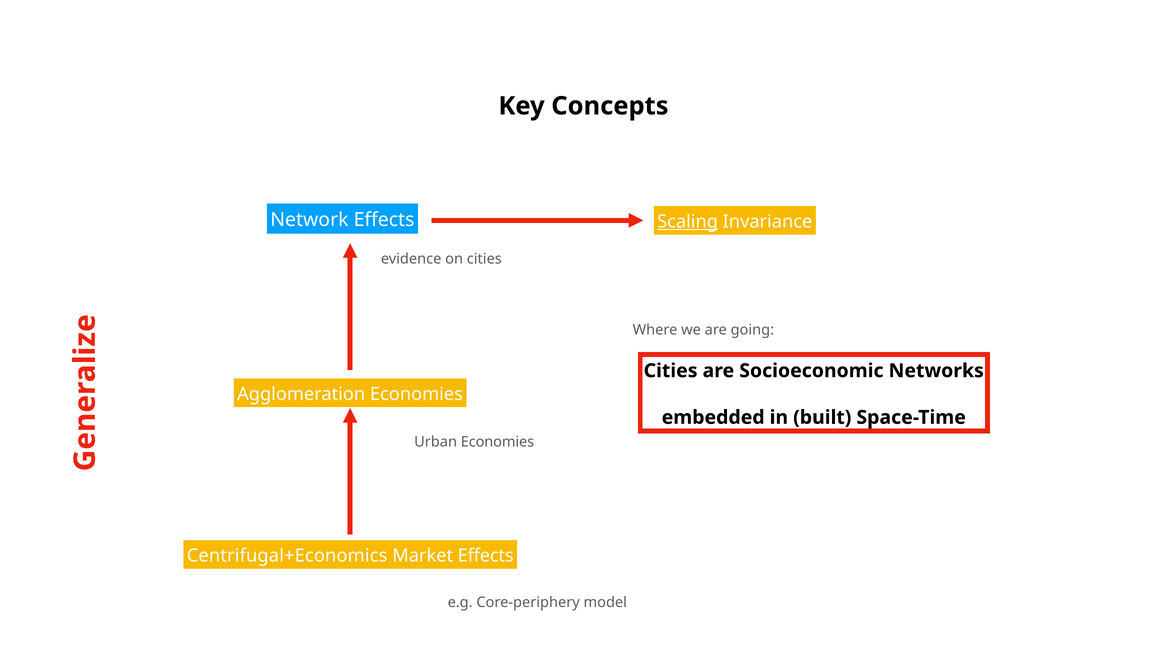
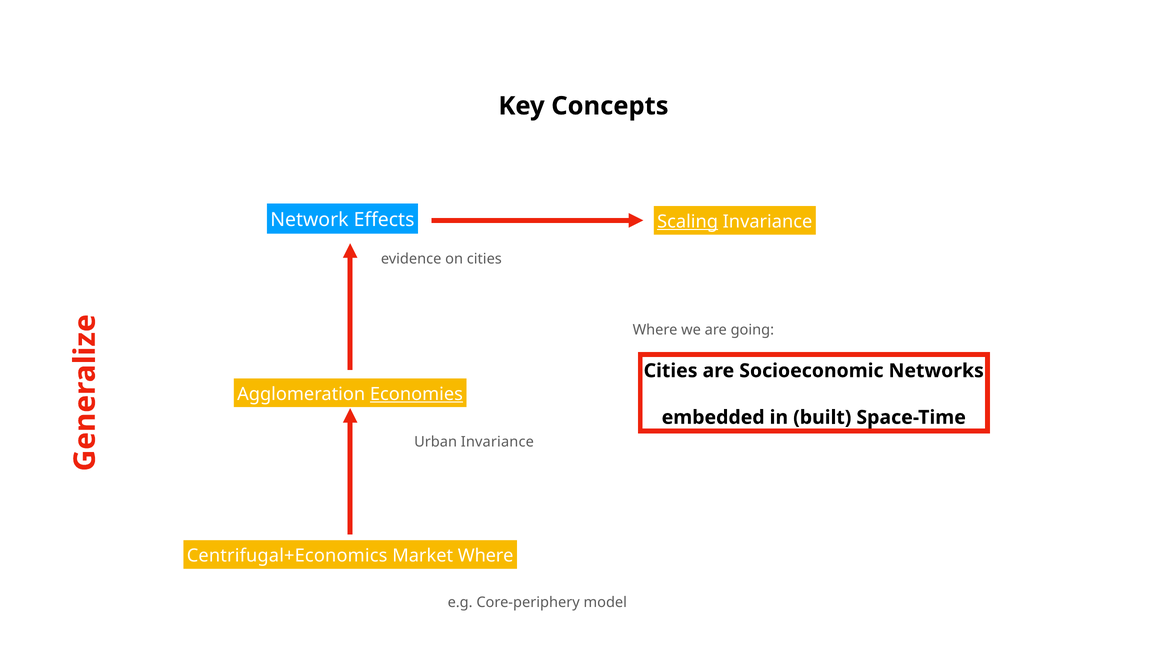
Economies underline: none -> present (416, 394)
Urban Economies: Economies -> Invariance (497, 442)
Market Effects: Effects -> Where (486, 556)
